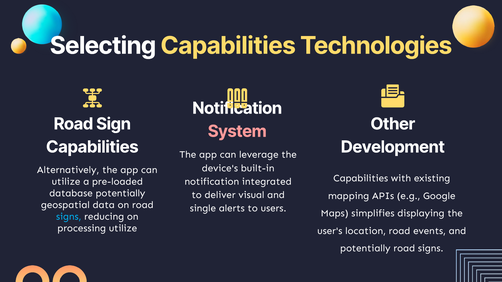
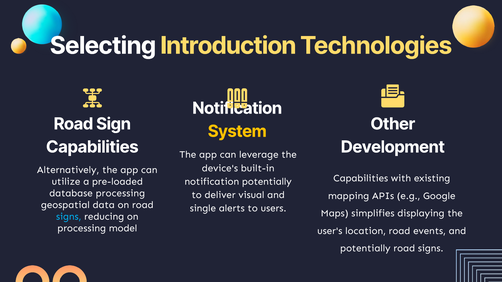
Selecting Capabilities: Capabilities -> Introduction (228, 46)
System colour: pink -> yellow (237, 131)
notification integrated: integrated -> potentially (267, 182)
database potentially: potentially -> processing (120, 194)
processing utilize: utilize -> model (123, 229)
